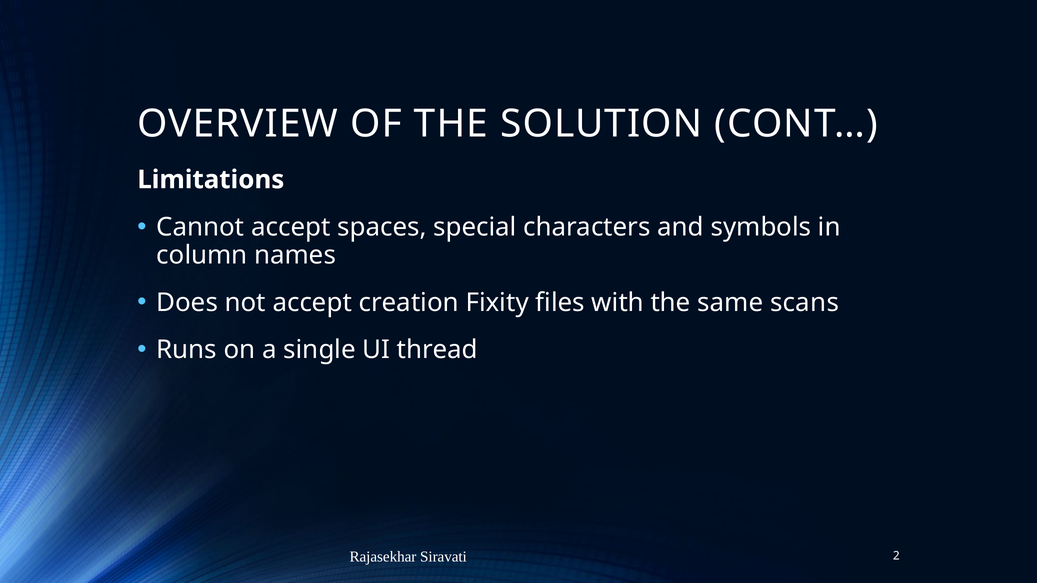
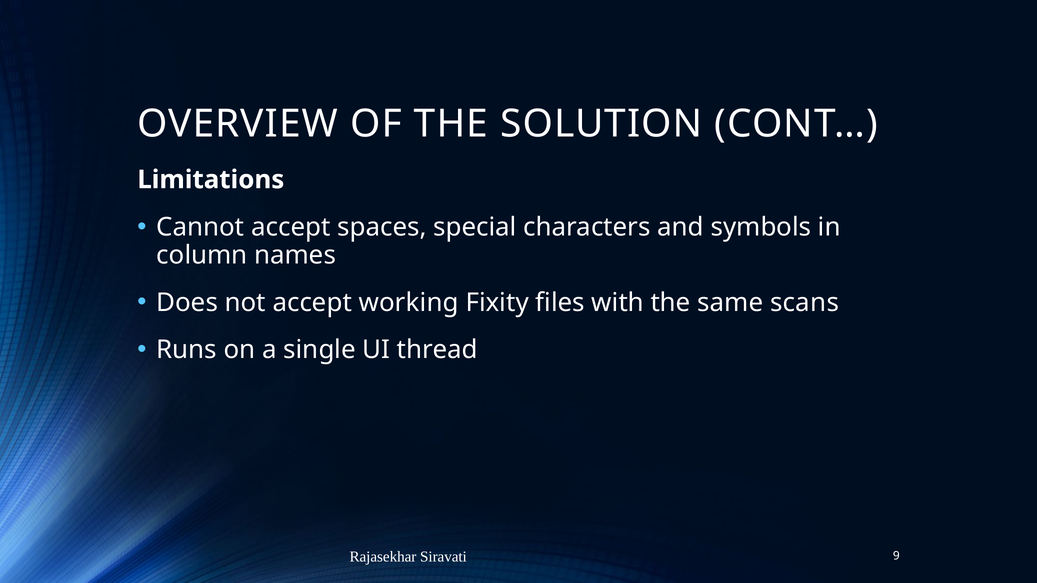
creation: creation -> working (409, 303)
2: 2 -> 9 (896, 556)
